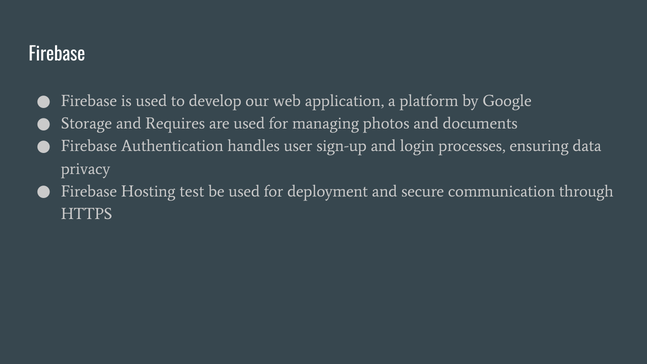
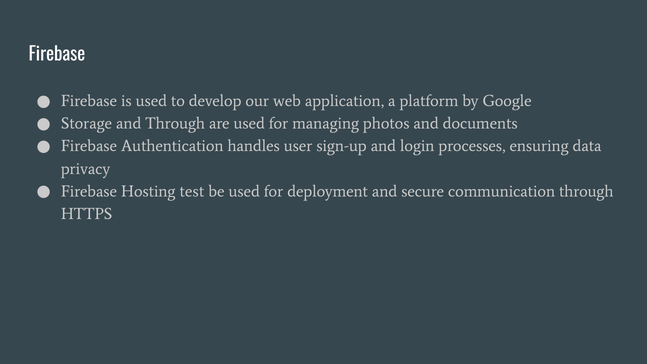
and Requires: Requires -> Through (175, 124)
